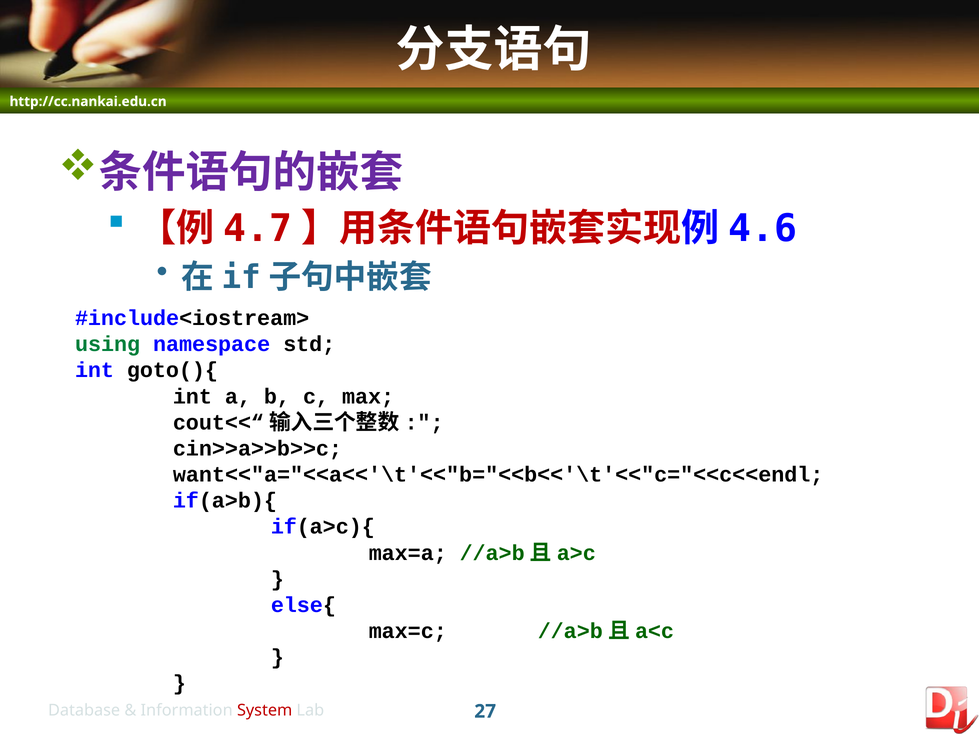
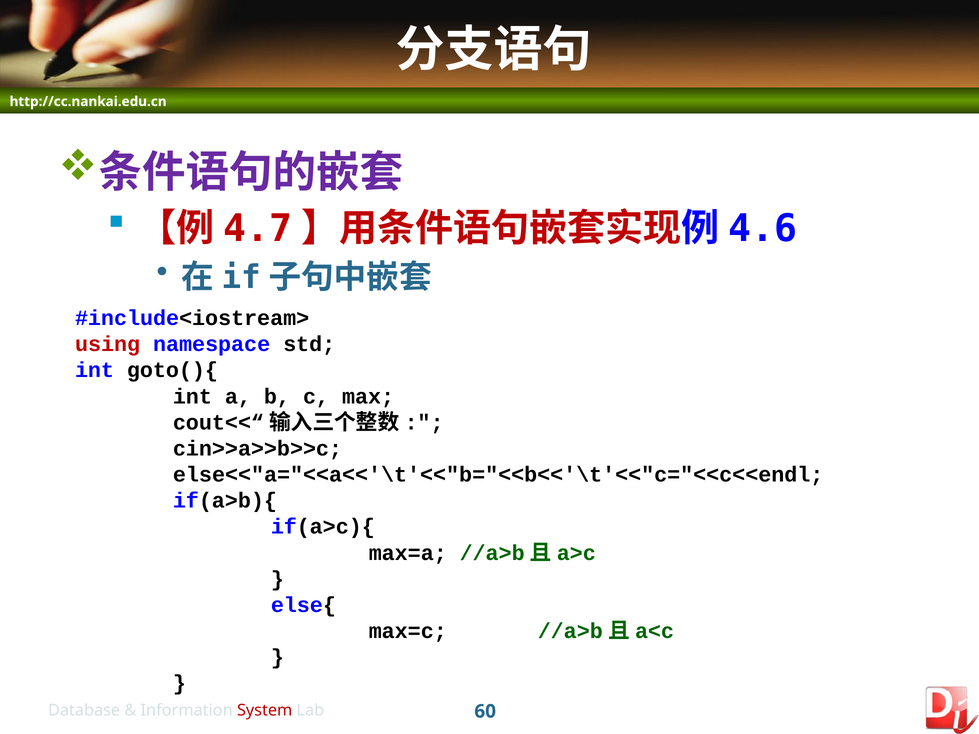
using colour: green -> red (108, 344)
want<<"a="<<a<<'\t'<<"b="<<b<<'\t'<<"c="<<c<<endl: want<<"a="<<a<<'\t'<<"b="<<b<<'\t'<<"c="<<c<<endl -> else<<"a="<<a<<'\t'<<"b="<<b<<'\t'<<"c="<<c<<endl (498, 475)
27: 27 -> 60 (485, 712)
